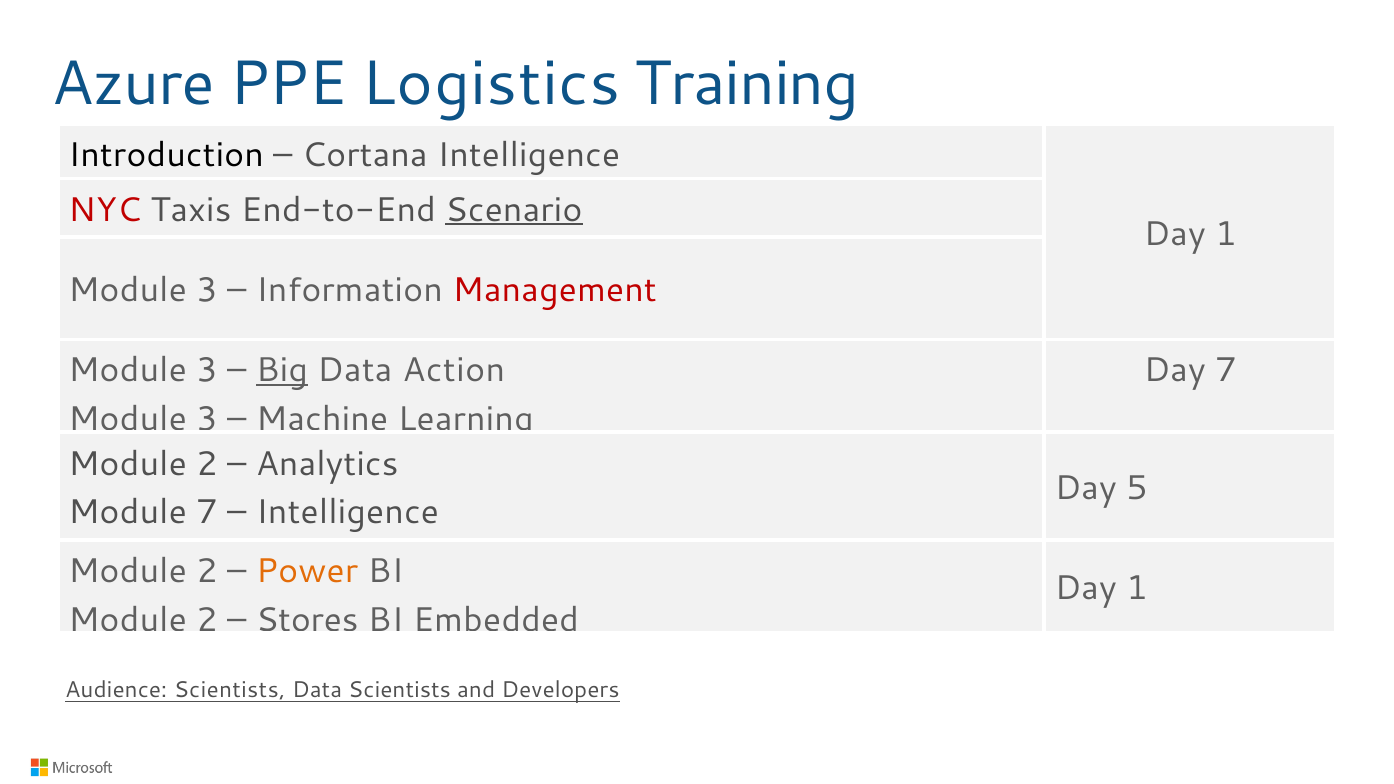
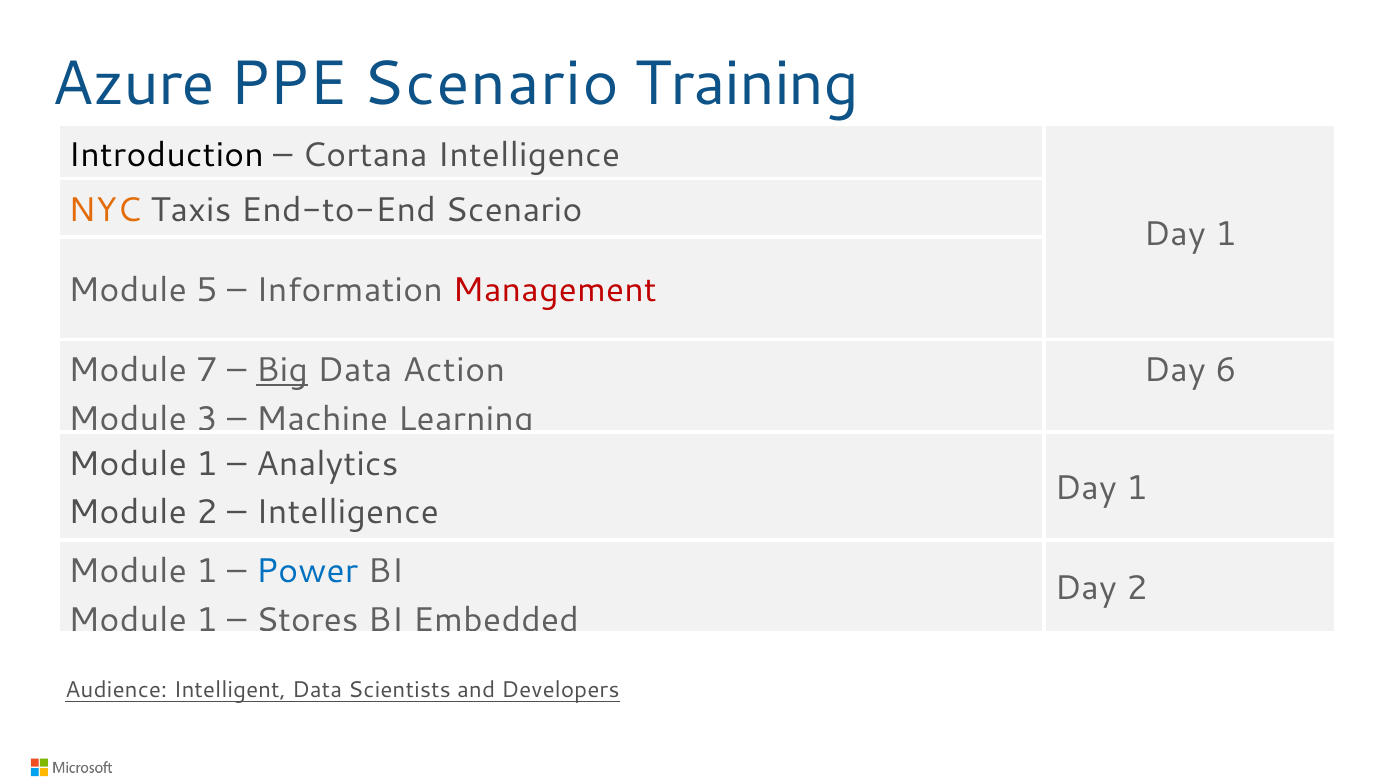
PPE Logistics: Logistics -> Scenario (491, 84)
NYC colour: red -> orange (105, 210)
Scenario underline: present -> none (514, 210)
3: 3 -> 5 (207, 290)
3: 3 -> 7 (207, 371)
Day 7: 7 -> 6 (1226, 371)
2: 2 -> 1 (207, 464)
5: 5 -> 1 (1137, 488)
Module 7: 7 -> 2 (207, 512)
2: 2 -> 1 (207, 572)
Power colour: orange -> blue (307, 572)
1: 1 -> 2 (1137, 588)
2: 2 -> 1 (207, 620)
Audience Scientists: Scientists -> Intelligent (230, 690)
